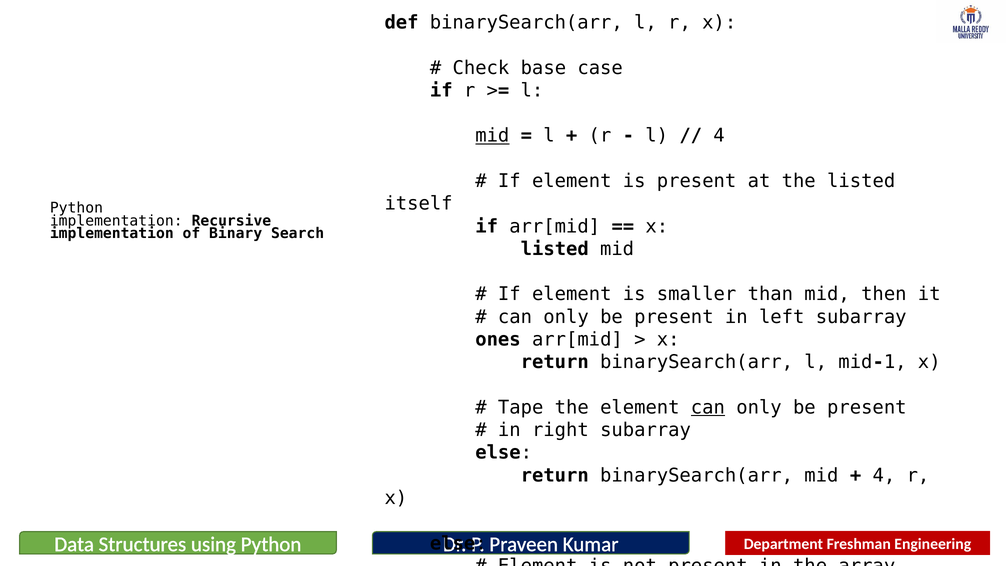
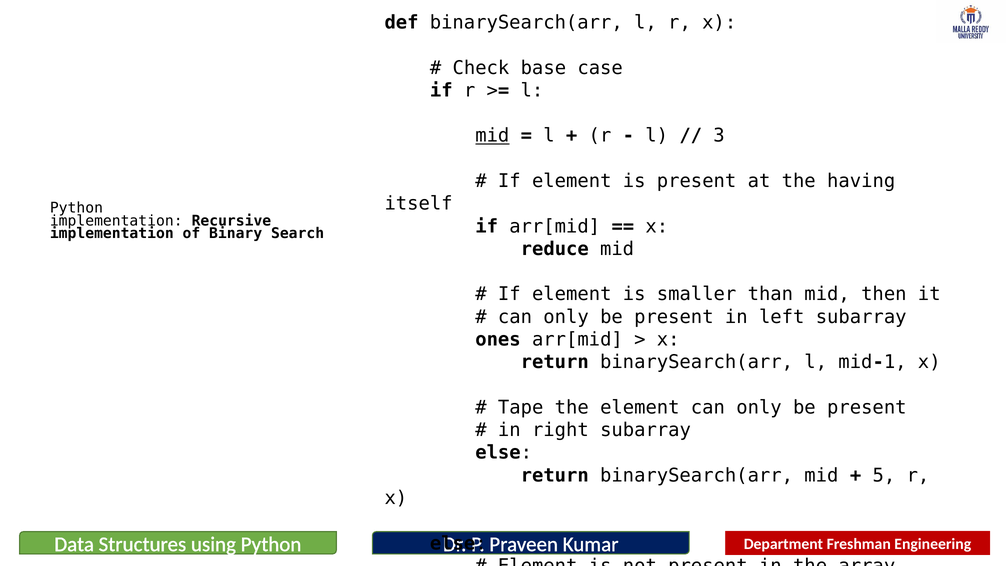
4: 4 -> 3 (719, 136)
the listed: listed -> having (861, 181)
listed: listed -> reduce (555, 249)
can underline: present -> none (708, 407)
4: 4 -> 5 (884, 475)
